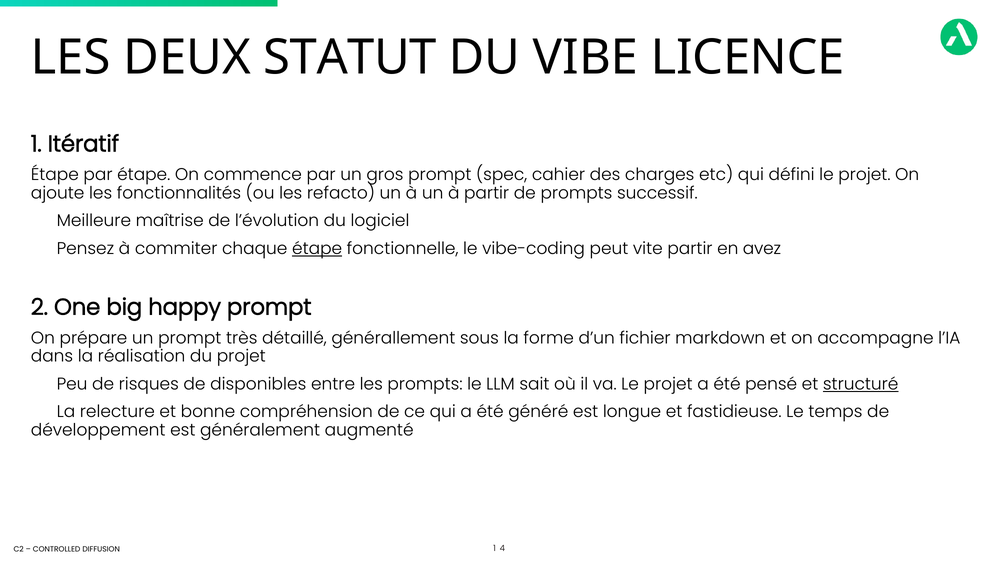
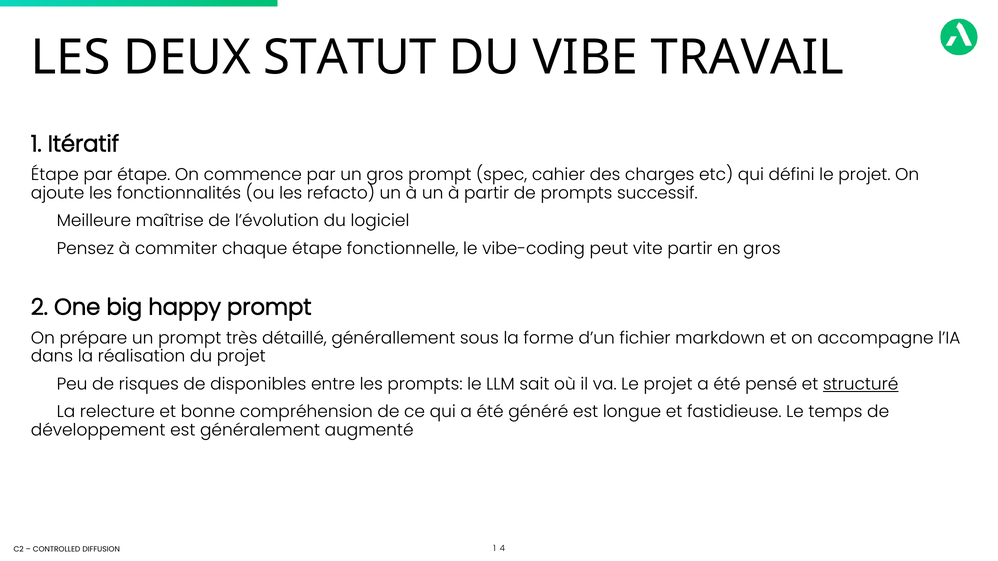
LICENCE: LICENCE -> TRAVAIL (747, 57)
étape underline: present -> none (317, 249)
en avez: avez -> gros (762, 249)
